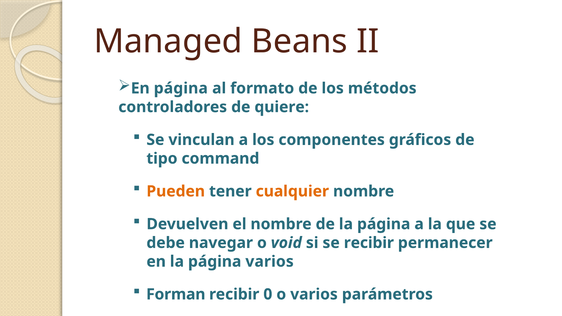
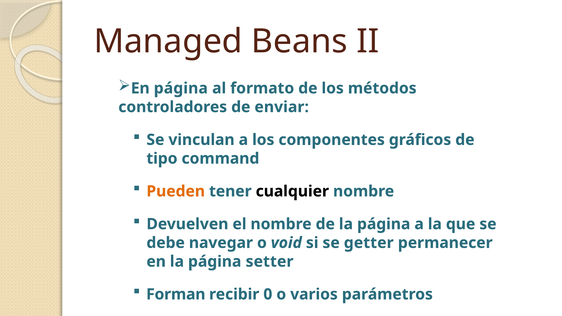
quiere: quiere -> enviar (282, 107)
cualquier colour: orange -> black (292, 191)
se recibir: recibir -> getter (369, 243)
página varios: varios -> setter (270, 262)
